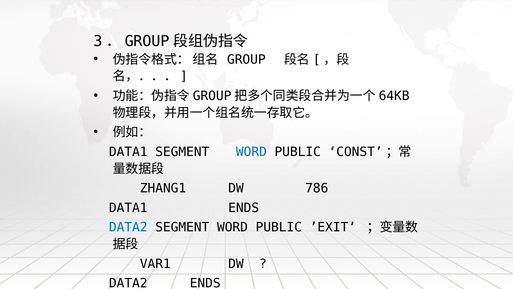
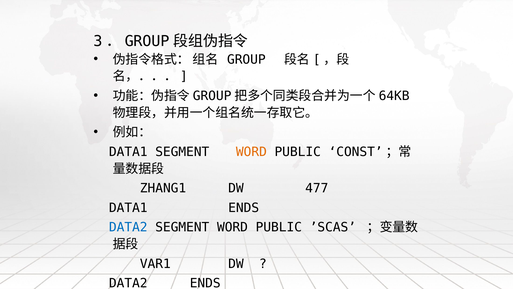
WORD colour: blue -> orange (251, 152)
786: 786 -> 477 (317, 188)
’EXIT: ’EXIT -> ’SCAS (333, 227)
